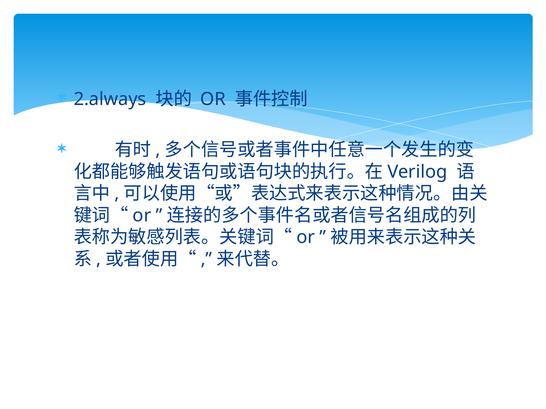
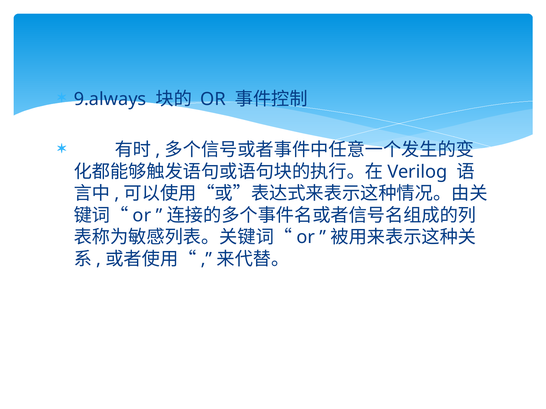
2.always: 2.always -> 9.always (110, 99)
